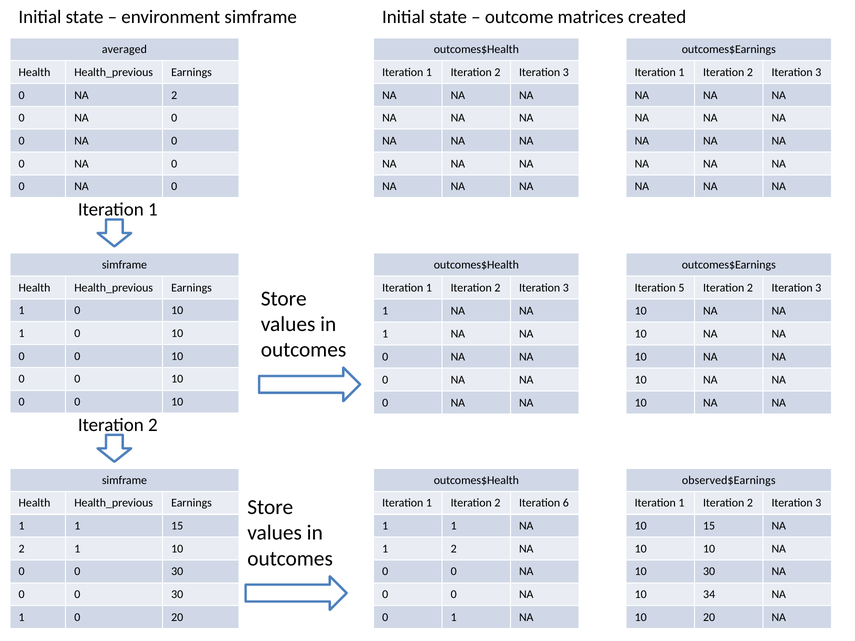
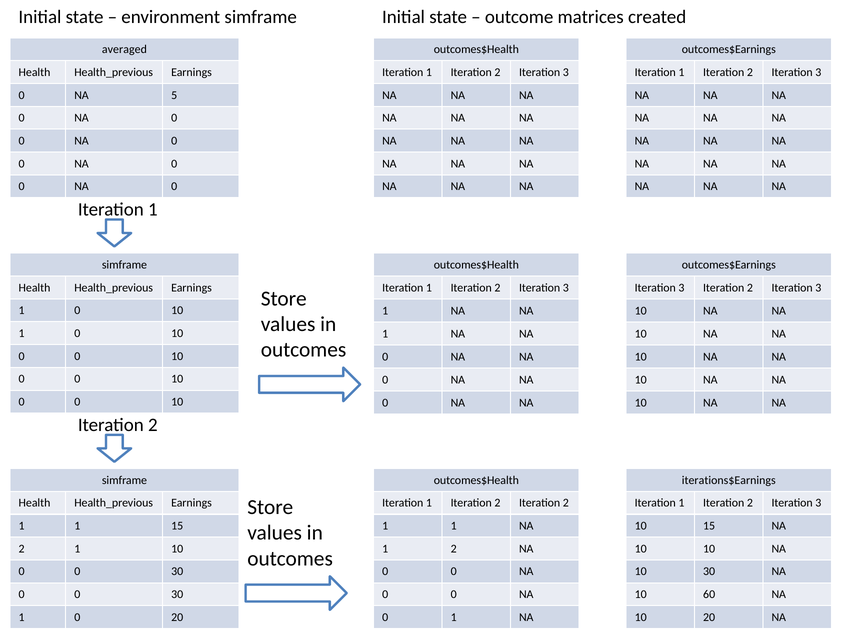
NA 2: 2 -> 5 (174, 95)
5: 5 -> 3 (681, 288)
observed$Earnings: observed$Earnings -> iterations$Earnings (729, 480)
2 Iteration 6: 6 -> 2 (566, 503)
34: 34 -> 60 (709, 595)
